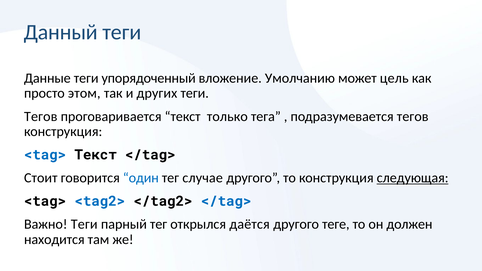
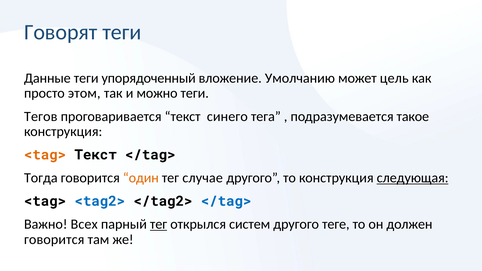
Данный: Данный -> Говорят (61, 32)
других: других -> можно (157, 93)
только: только -> синего (227, 116)
подразумевается тегов: тегов -> такое (413, 116)
<tag> colour: blue -> orange (45, 155)
Стоит: Стоит -> Тогда (41, 178)
один colour: blue -> orange (141, 178)
Важно Теги: Теги -> Всех (84, 224)
тег underline: none -> present (159, 224)
даётся: даётся -> систем (250, 224)
находится: находится -> говорится (54, 240)
